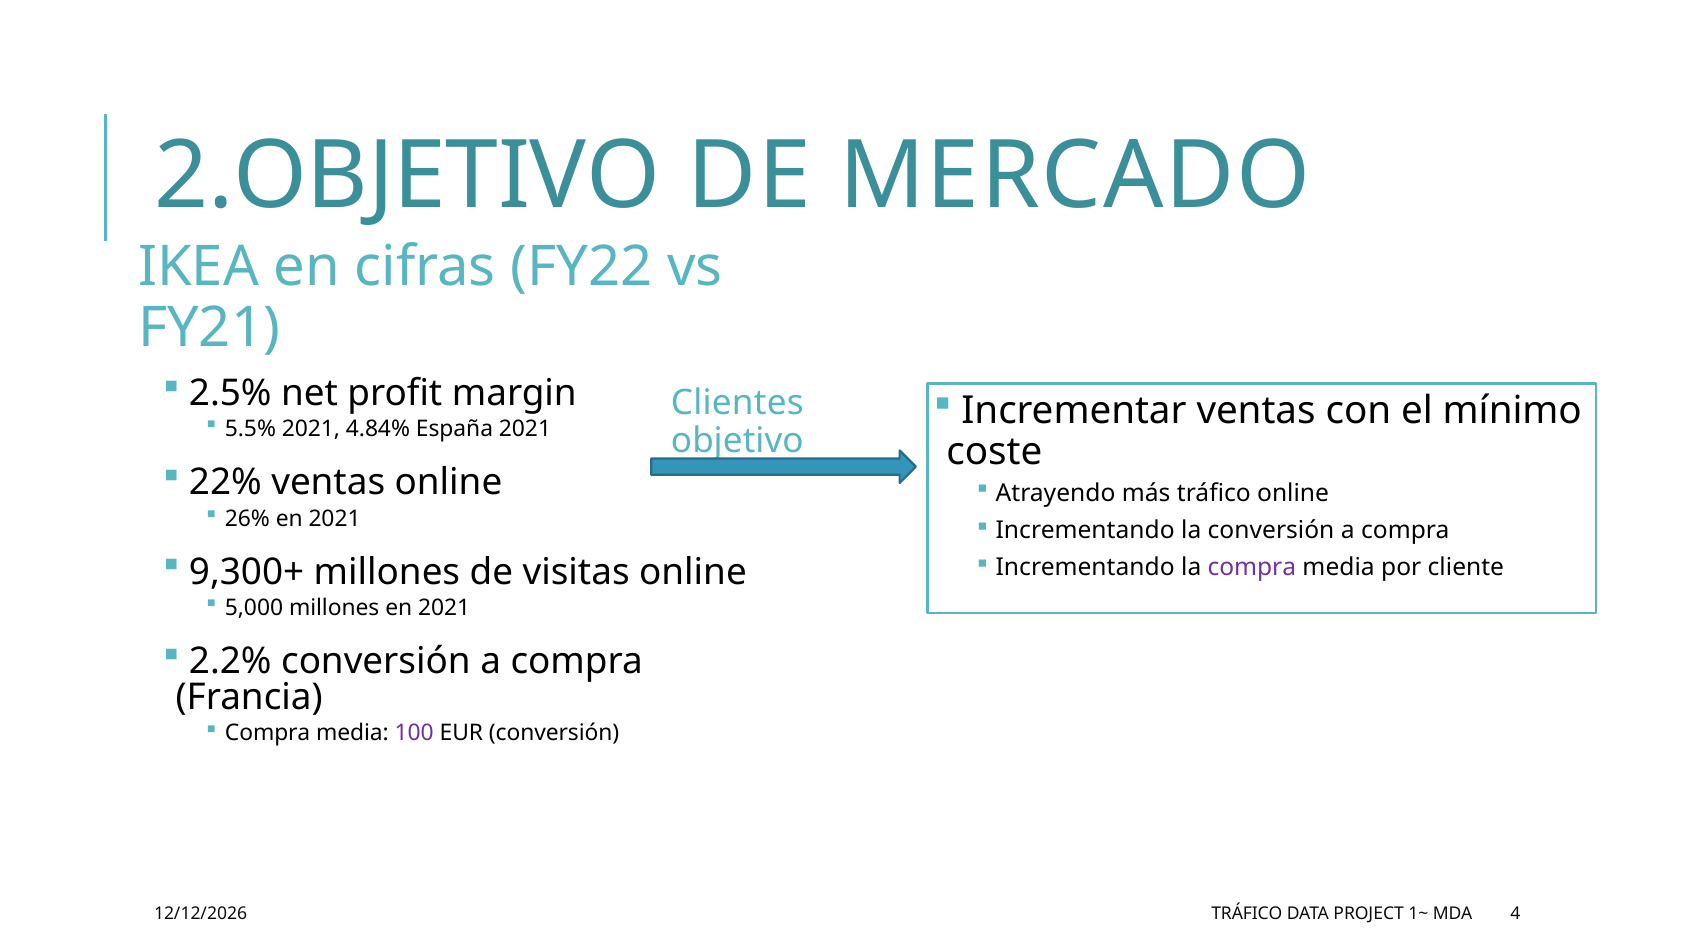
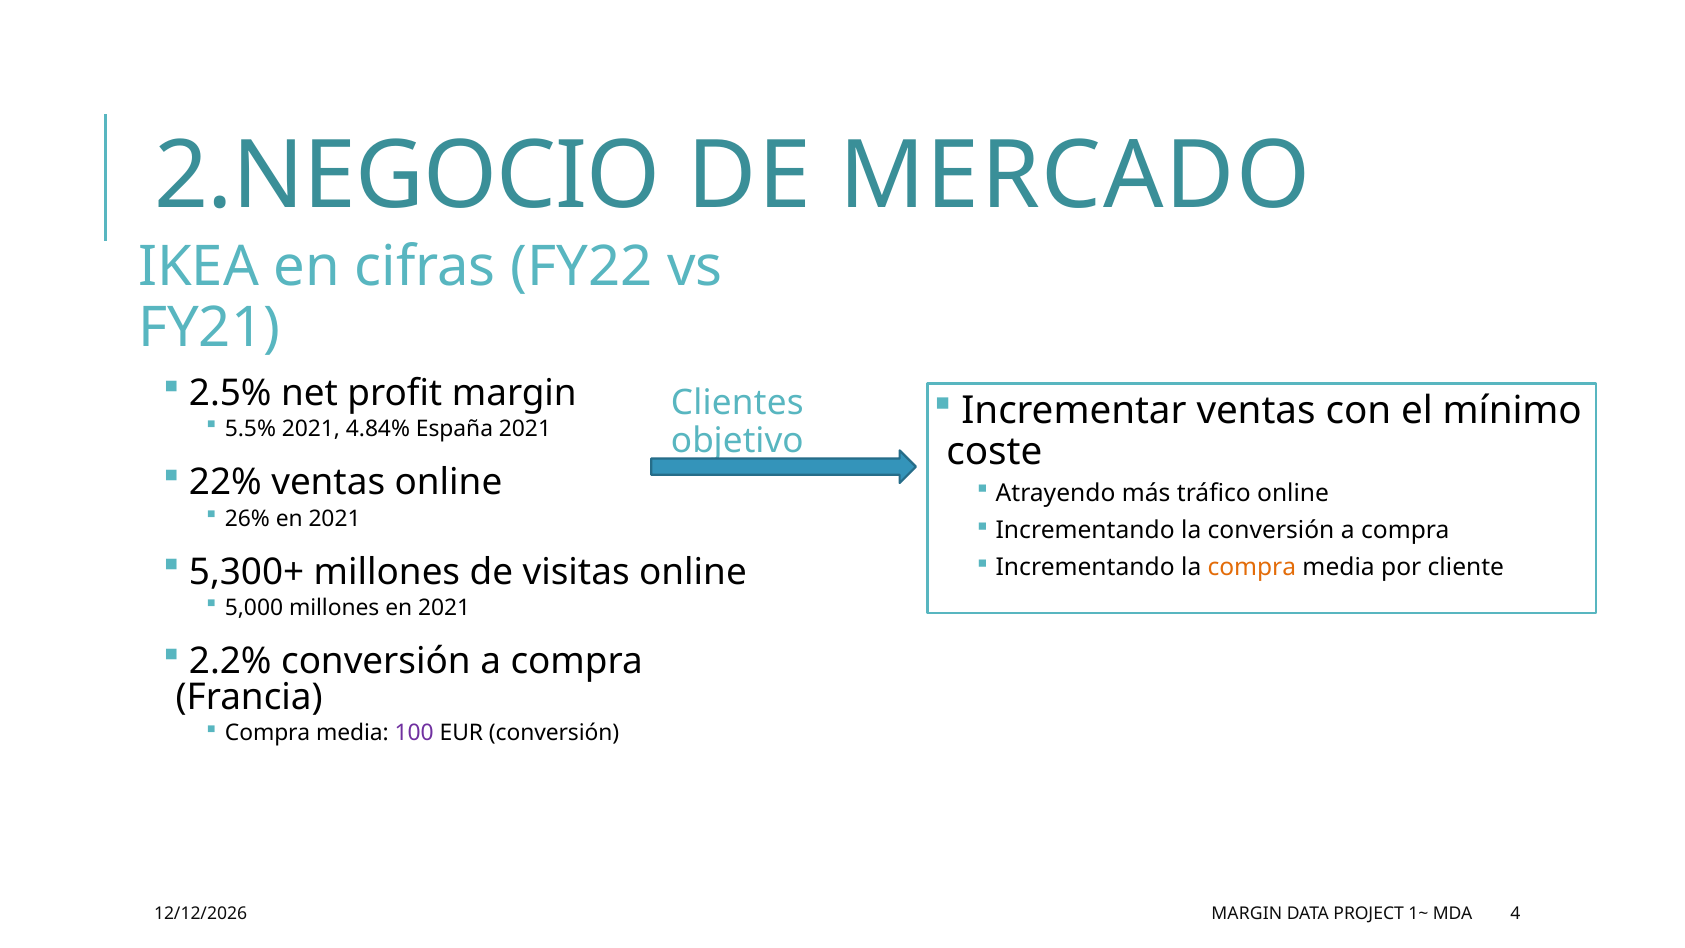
2.OBJETIVO: 2.OBJETIVO -> 2.NEGOCIO (408, 176)
9,300+: 9,300+ -> 5,300+ (247, 572)
compra colour: purple -> orange (1252, 568)
TRÁFICO: TRÁFICO -> MARGIN (1247, 913)
